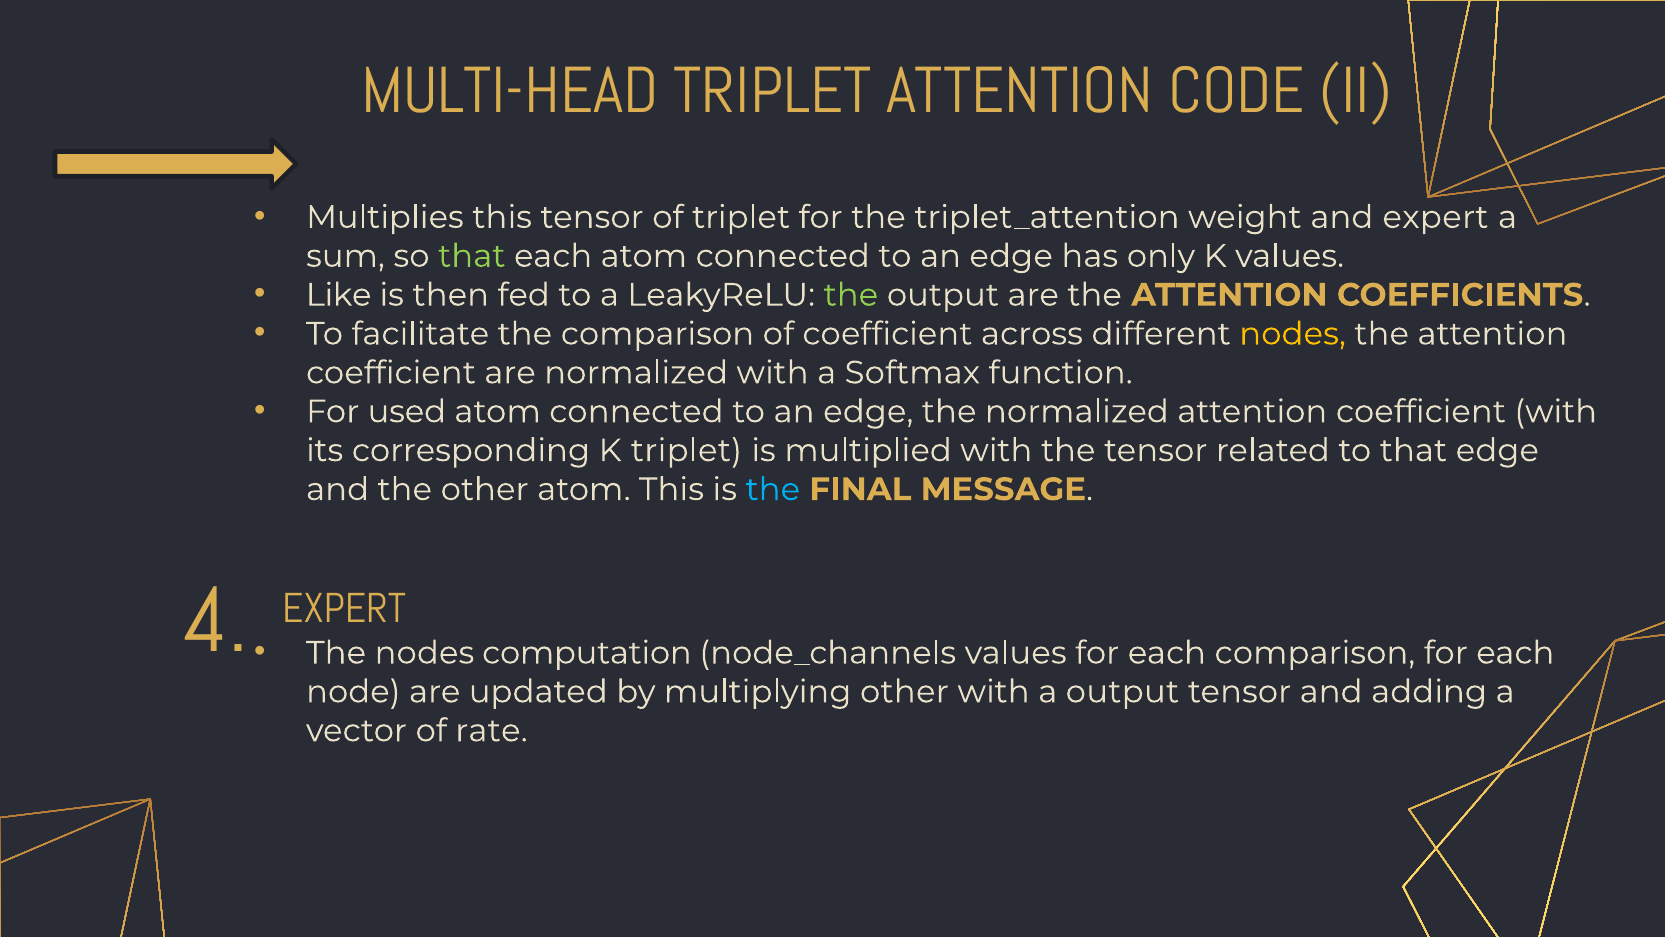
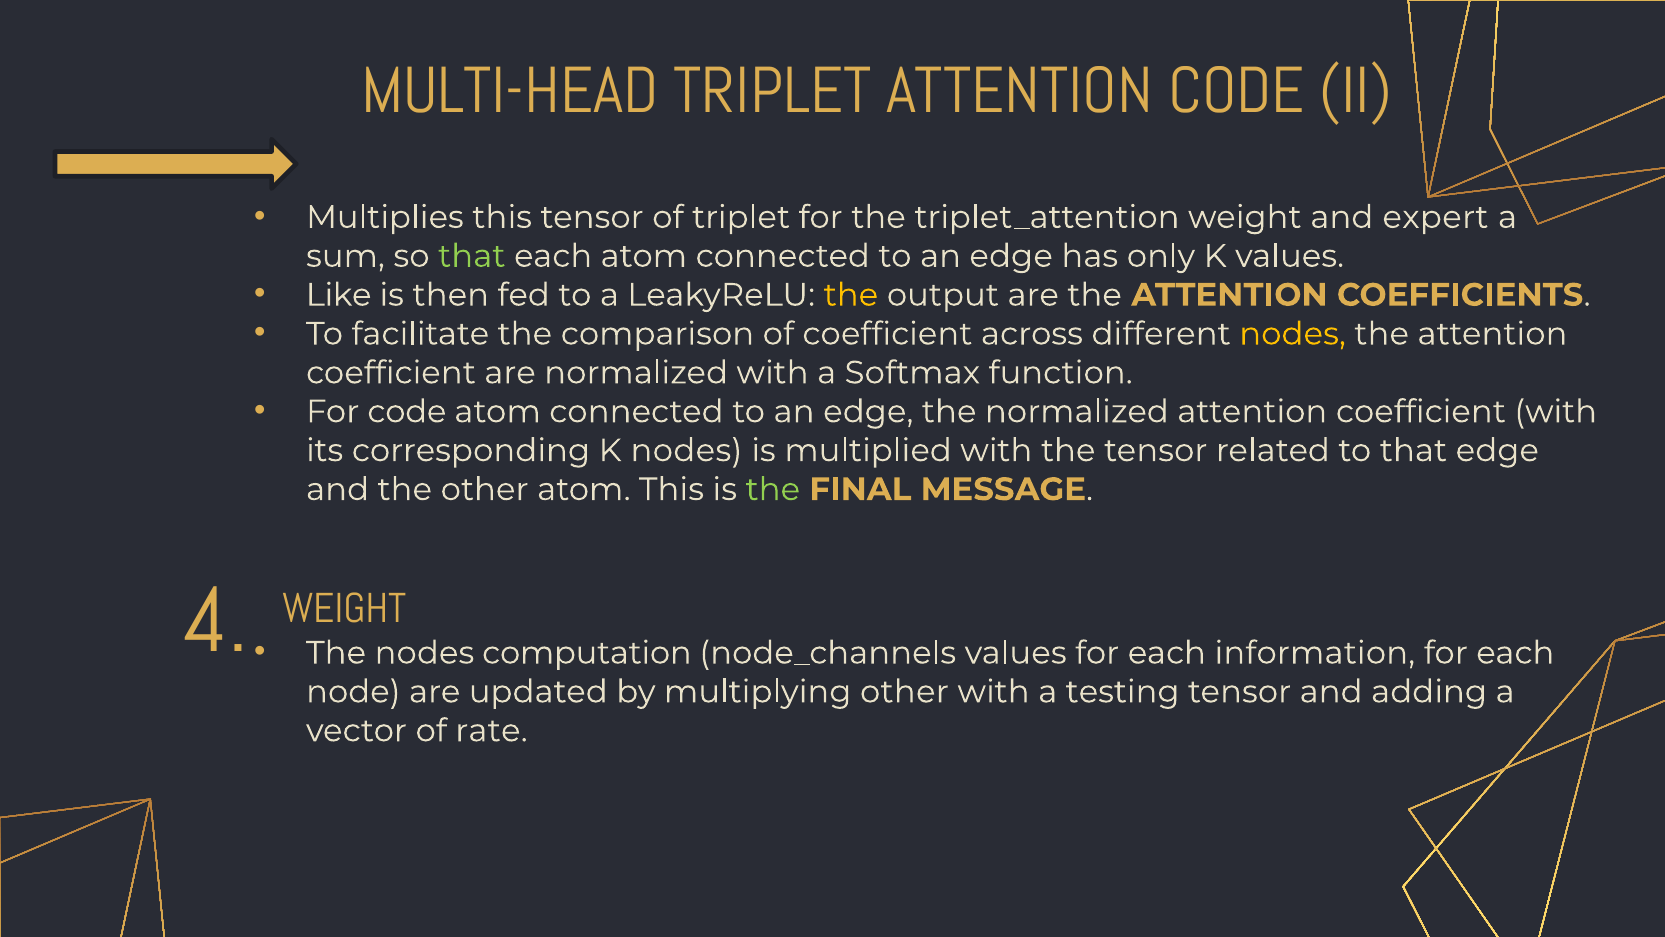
the colour: light green -> yellow (851, 295)
For used: used -> code (407, 411)
K triplet: triplet -> nodes (686, 450)
the colour: light blue -> light green (773, 489)
each comparison: comparison -> information (1315, 653)
EXPERT: EXPERT -> WEIGHT (344, 608)
a output: output -> testing (1123, 691)
